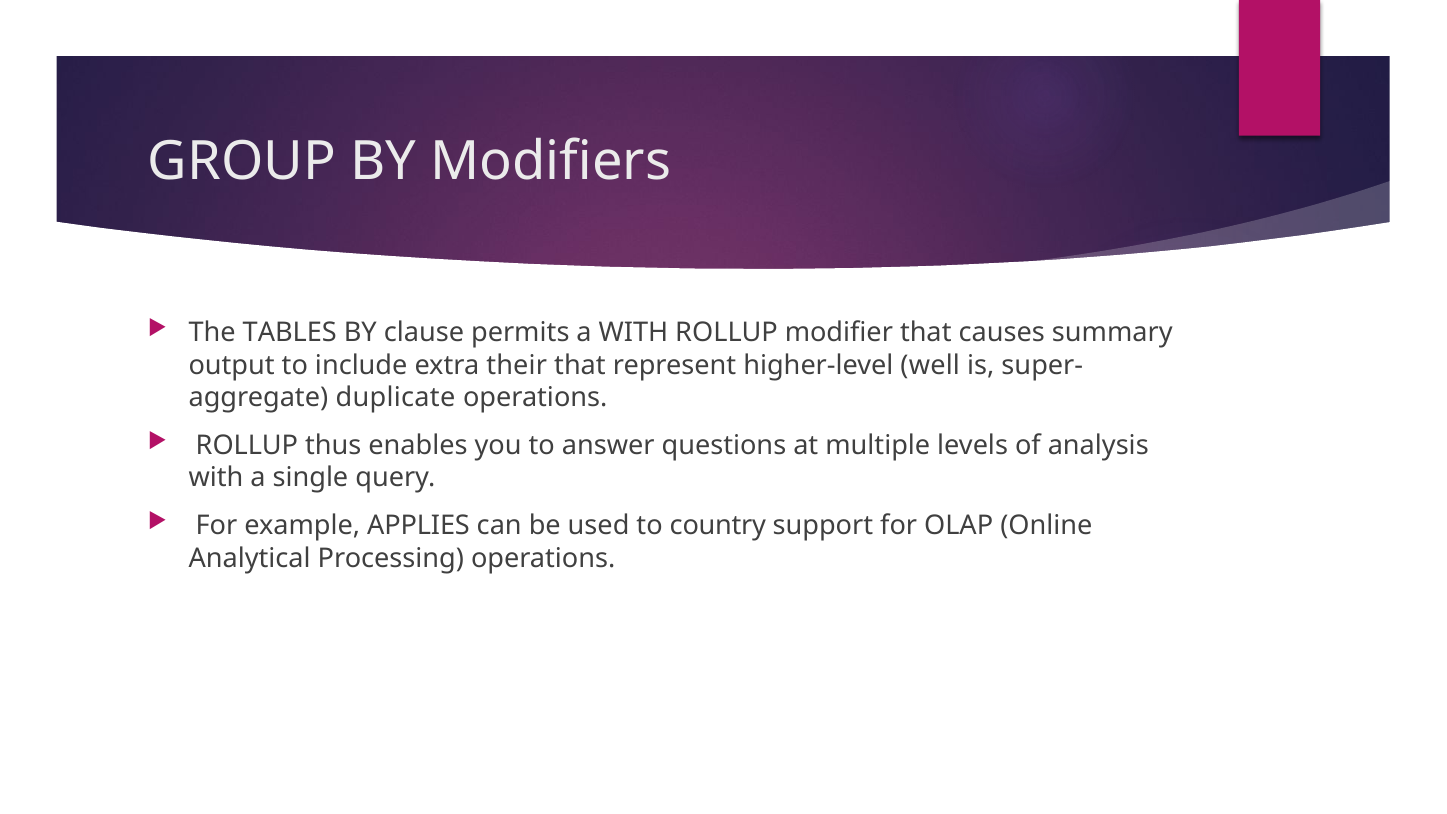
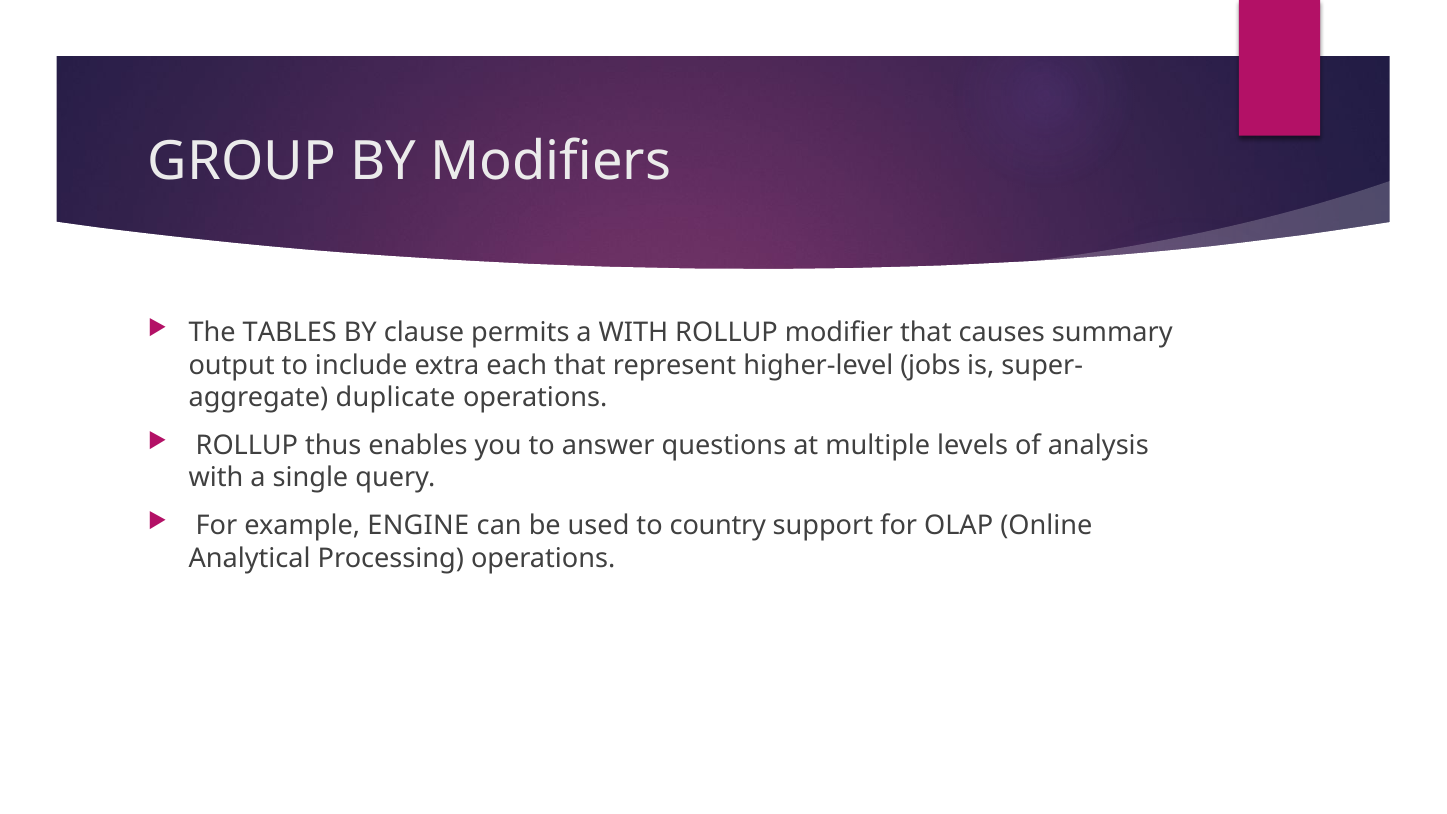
their: their -> each (517, 365)
well: well -> jobs (930, 365)
APPLIES: APPLIES -> ENGINE (418, 526)
